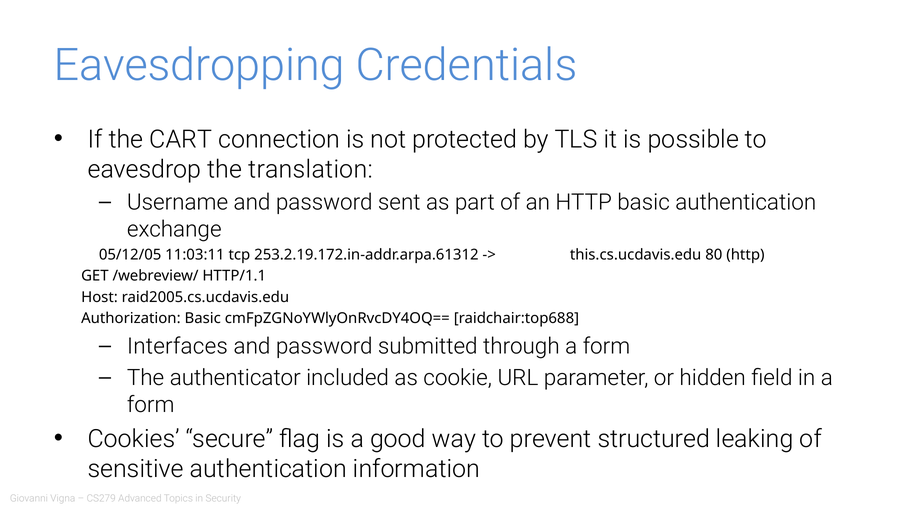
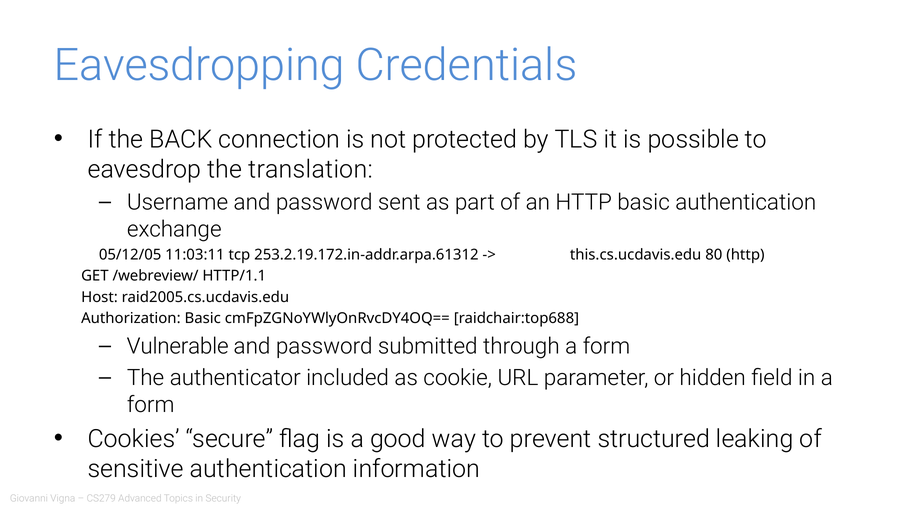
CART: CART -> BACK (181, 139)
Interfaces: Interfaces -> Vulnerable (178, 346)
